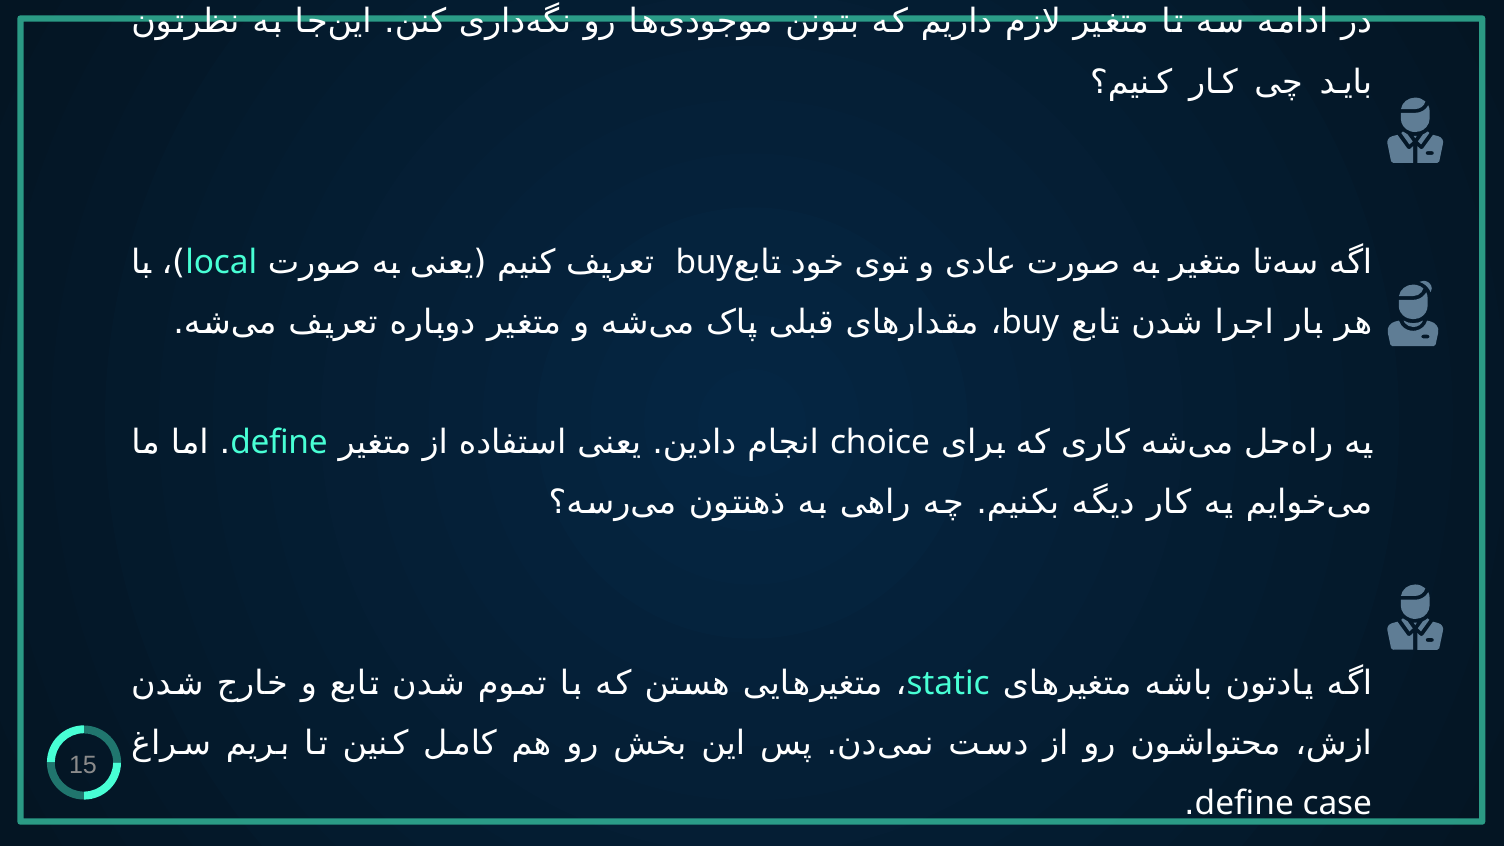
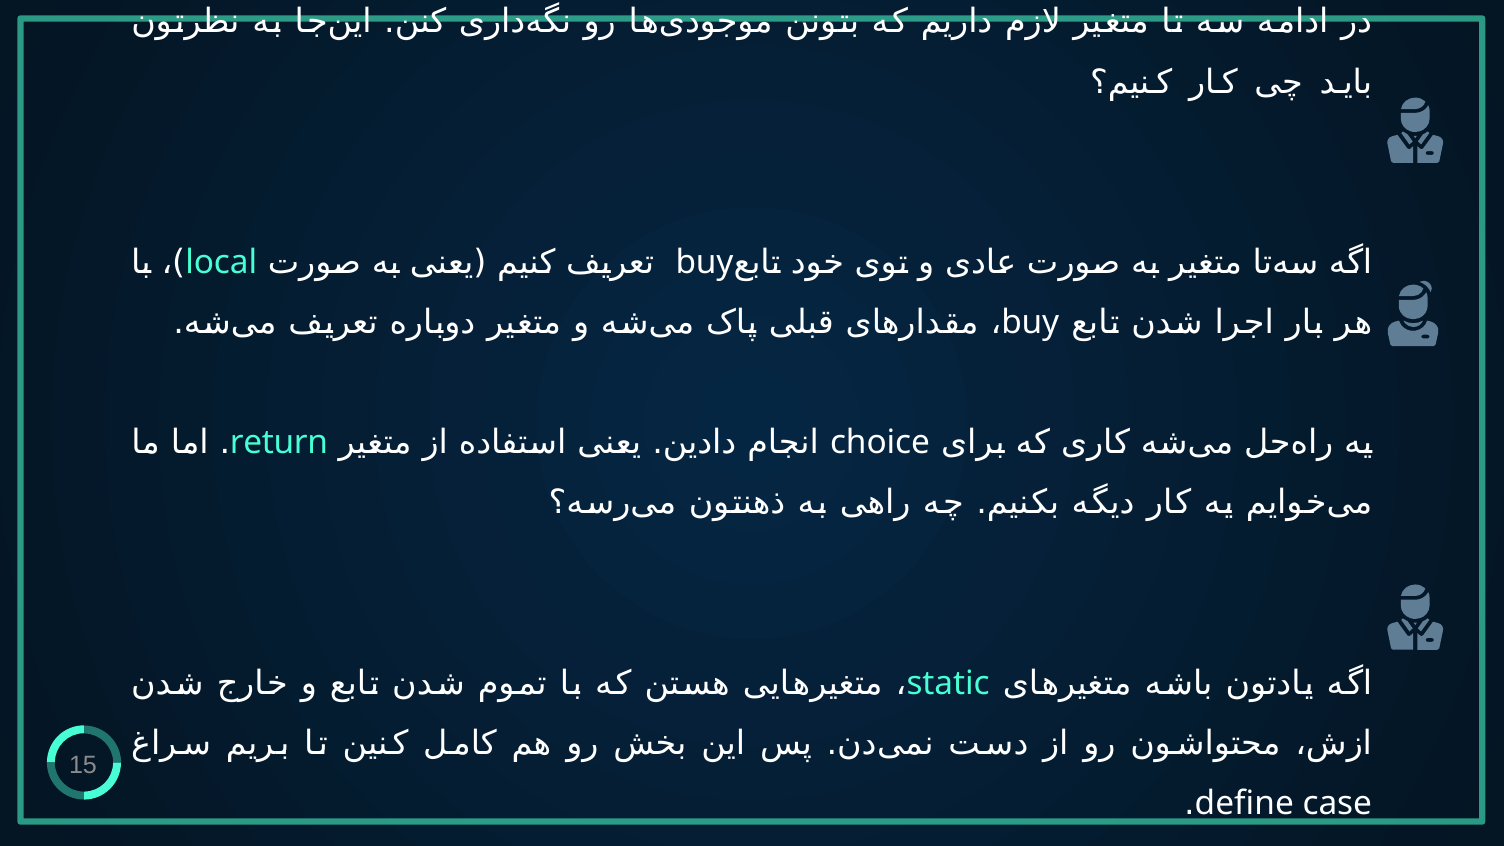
define: define -> return (279, 443)
